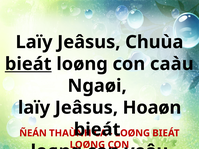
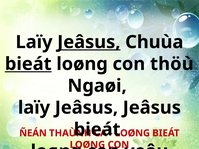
Jeâsus underline: none -> present (89, 42)
caàu: caàu -> thöù (172, 64)
Jeâsus Hoaøn: Hoaøn -> Jeâsus (152, 108)
